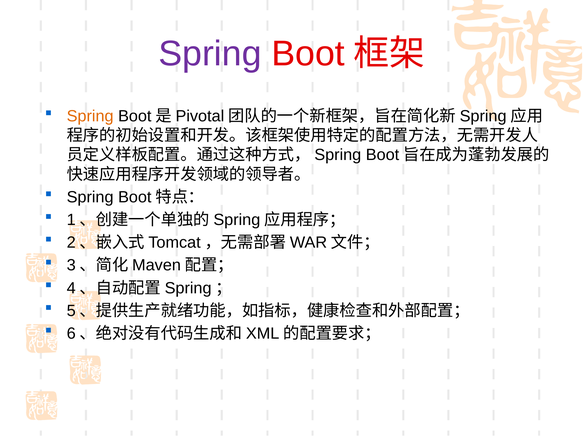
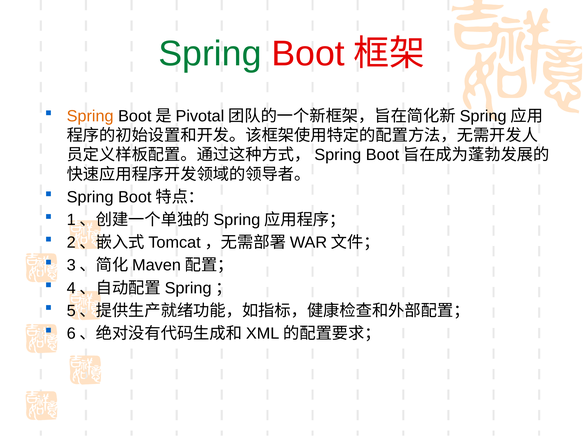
Spring colour: purple -> green (210, 54)
